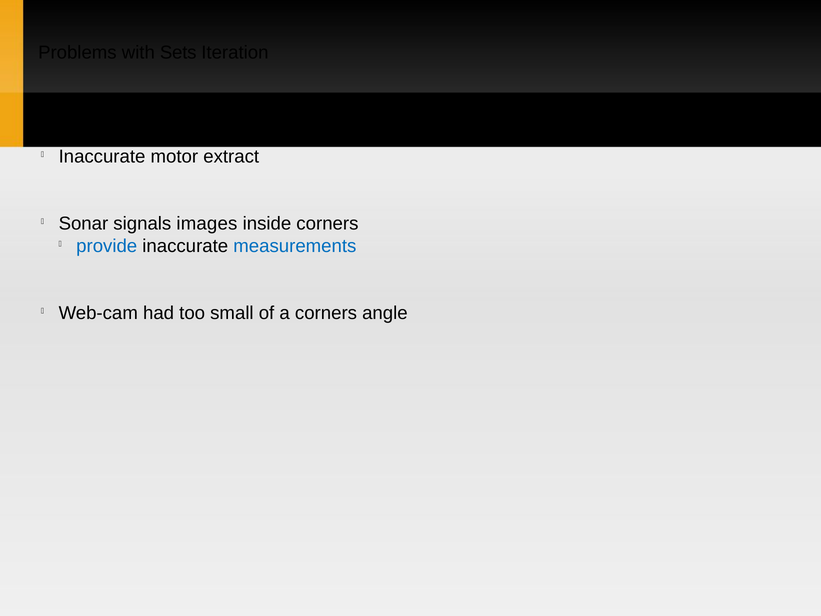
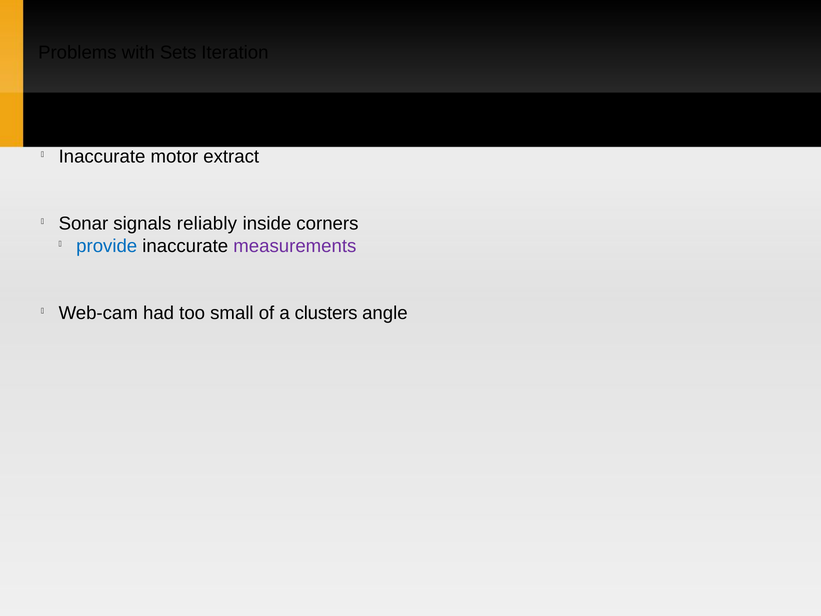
images: images -> reliably (207, 224)
measurements colour: blue -> purple (295, 246)
a corners: corners -> clusters (326, 313)
